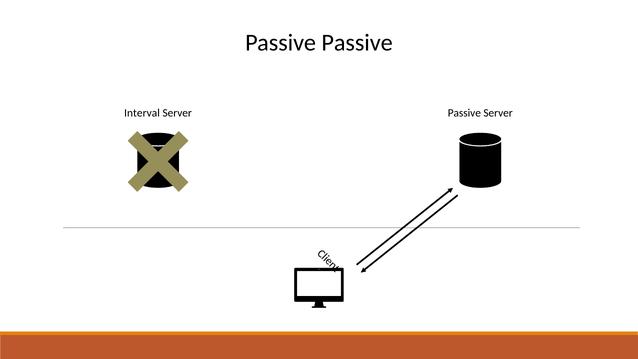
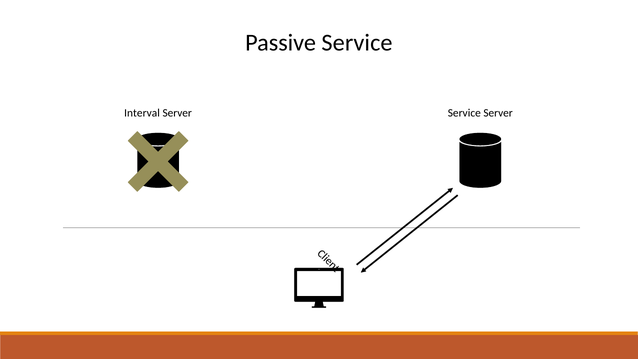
Passive Passive: Passive -> Service (357, 43)
Server Passive: Passive -> Service (464, 113)
